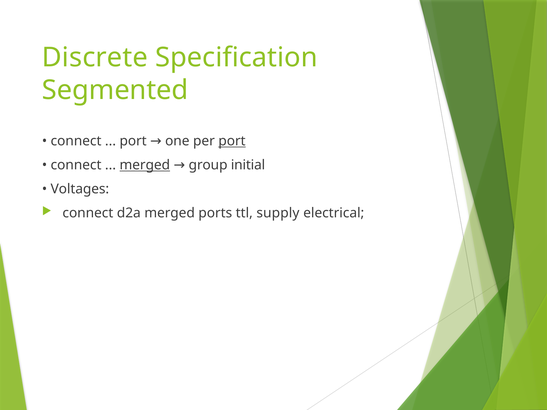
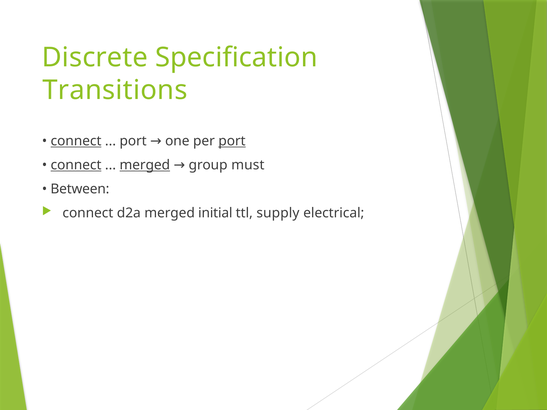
Segmented: Segmented -> Transitions (115, 90)
connect underline: none -> present (76, 141)
connect underline: none -> present (76, 165)
initial: initial -> must (248, 165)
Voltages: Voltages -> Between (80, 189)
ports: ports -> initial (215, 213)
